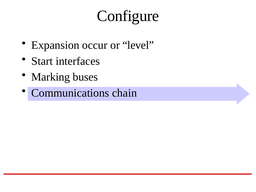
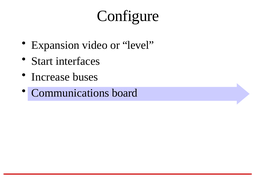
occur: occur -> video (95, 45)
Marking: Marking -> Increase (51, 77)
chain: chain -> board (125, 93)
